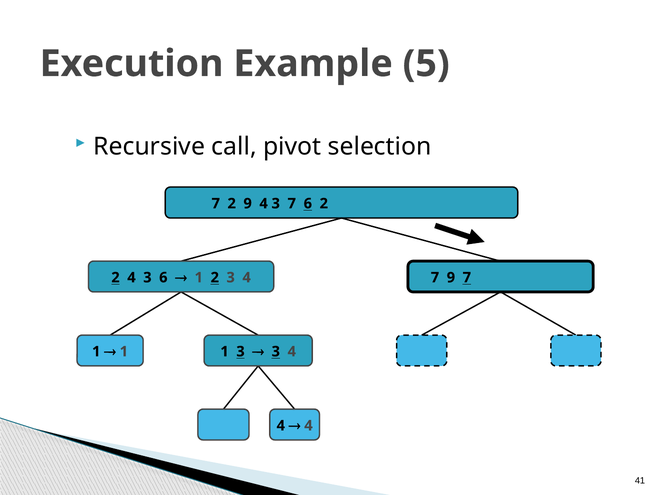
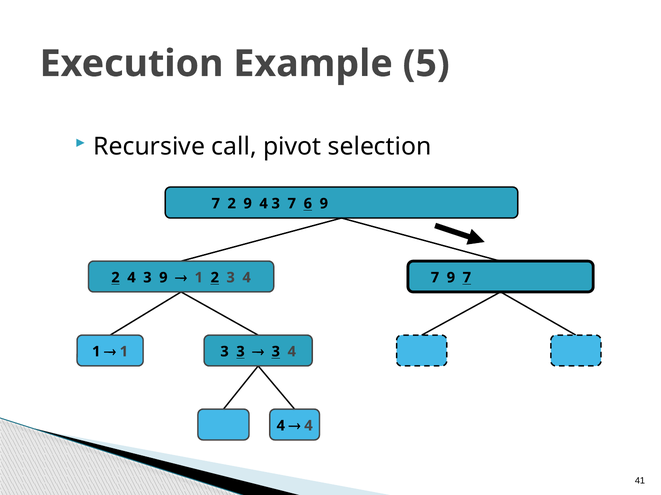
6 2: 2 -> 9 (324, 204)
3 6: 6 -> 9 (163, 278)
1: 1 -> 3 (225, 352)
